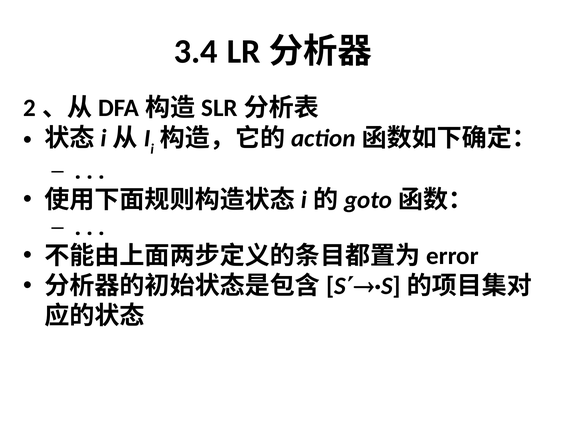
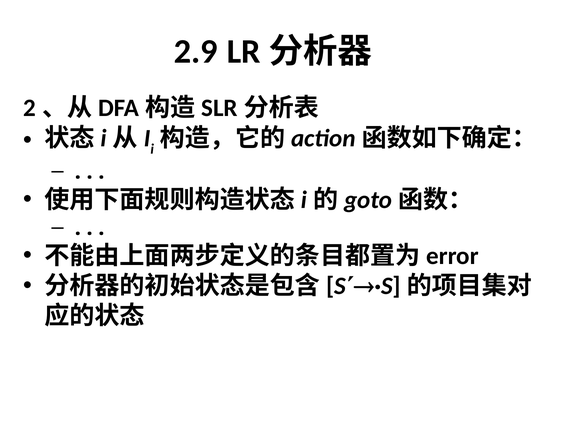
3.4: 3.4 -> 2.9 (196, 52)
